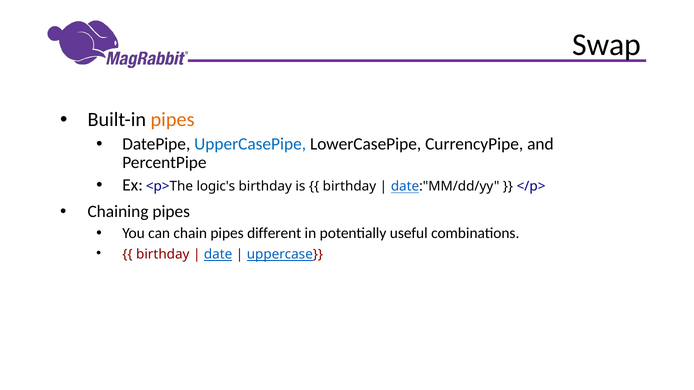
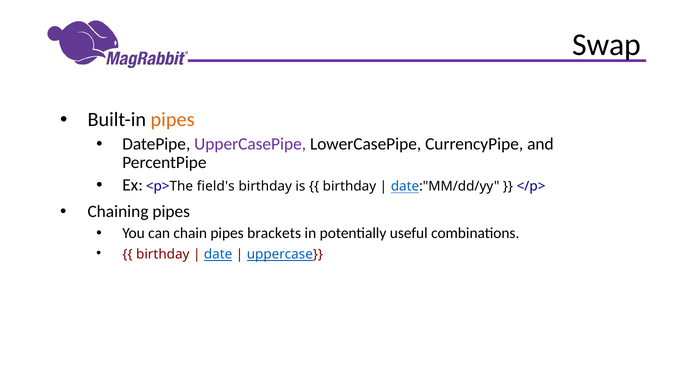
UpperCasePipe colour: blue -> purple (250, 144)
logic's: logic's -> field's (216, 187)
different: different -> brackets (274, 233)
